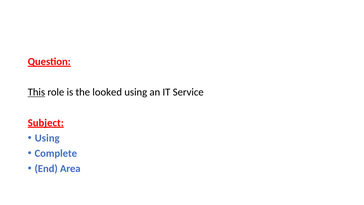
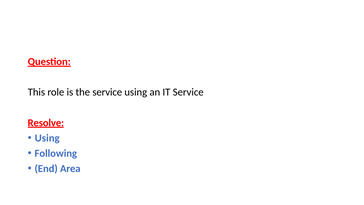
This underline: present -> none (36, 92)
the looked: looked -> service (107, 92)
Subject: Subject -> Resolve (46, 123)
Complete: Complete -> Following (56, 153)
